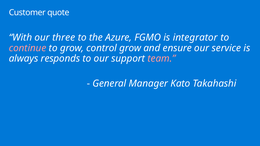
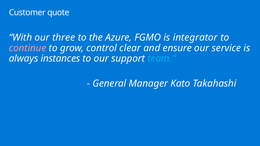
control grow: grow -> clear (130, 48)
responds: responds -> instances (60, 59)
team colour: pink -> light blue (162, 59)
